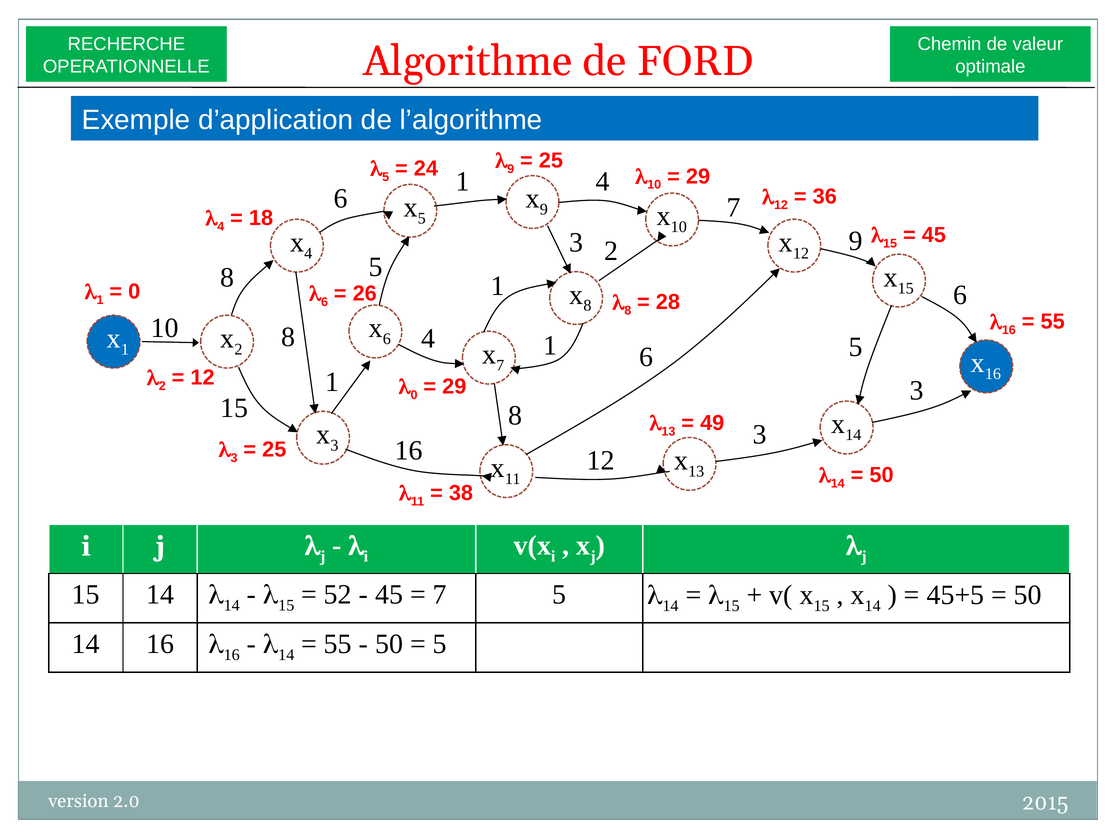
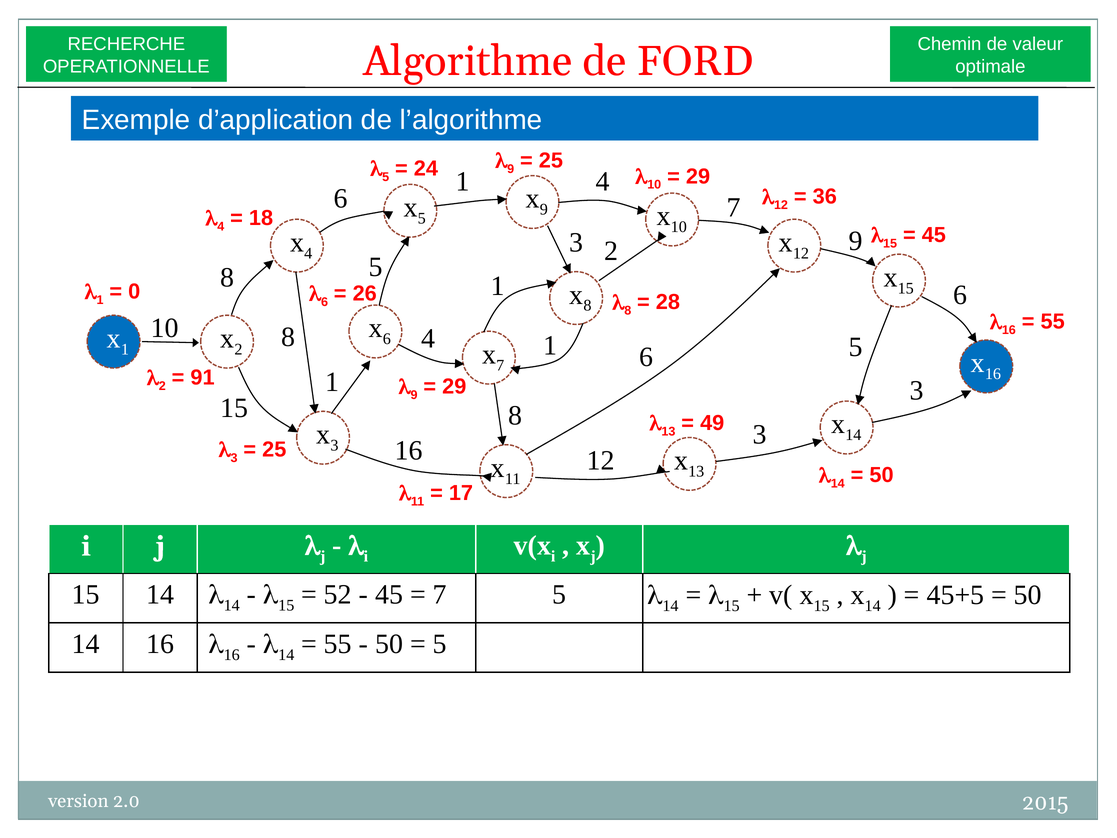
12: 12 -> 91 (203, 378)
0: 0 -> 9 (414, 395)
38: 38 -> 17 (461, 493)
